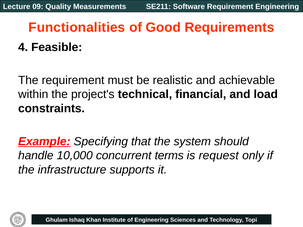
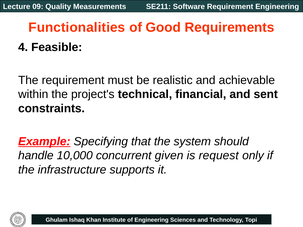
load: load -> sent (266, 94)
terms: terms -> given (169, 156)
